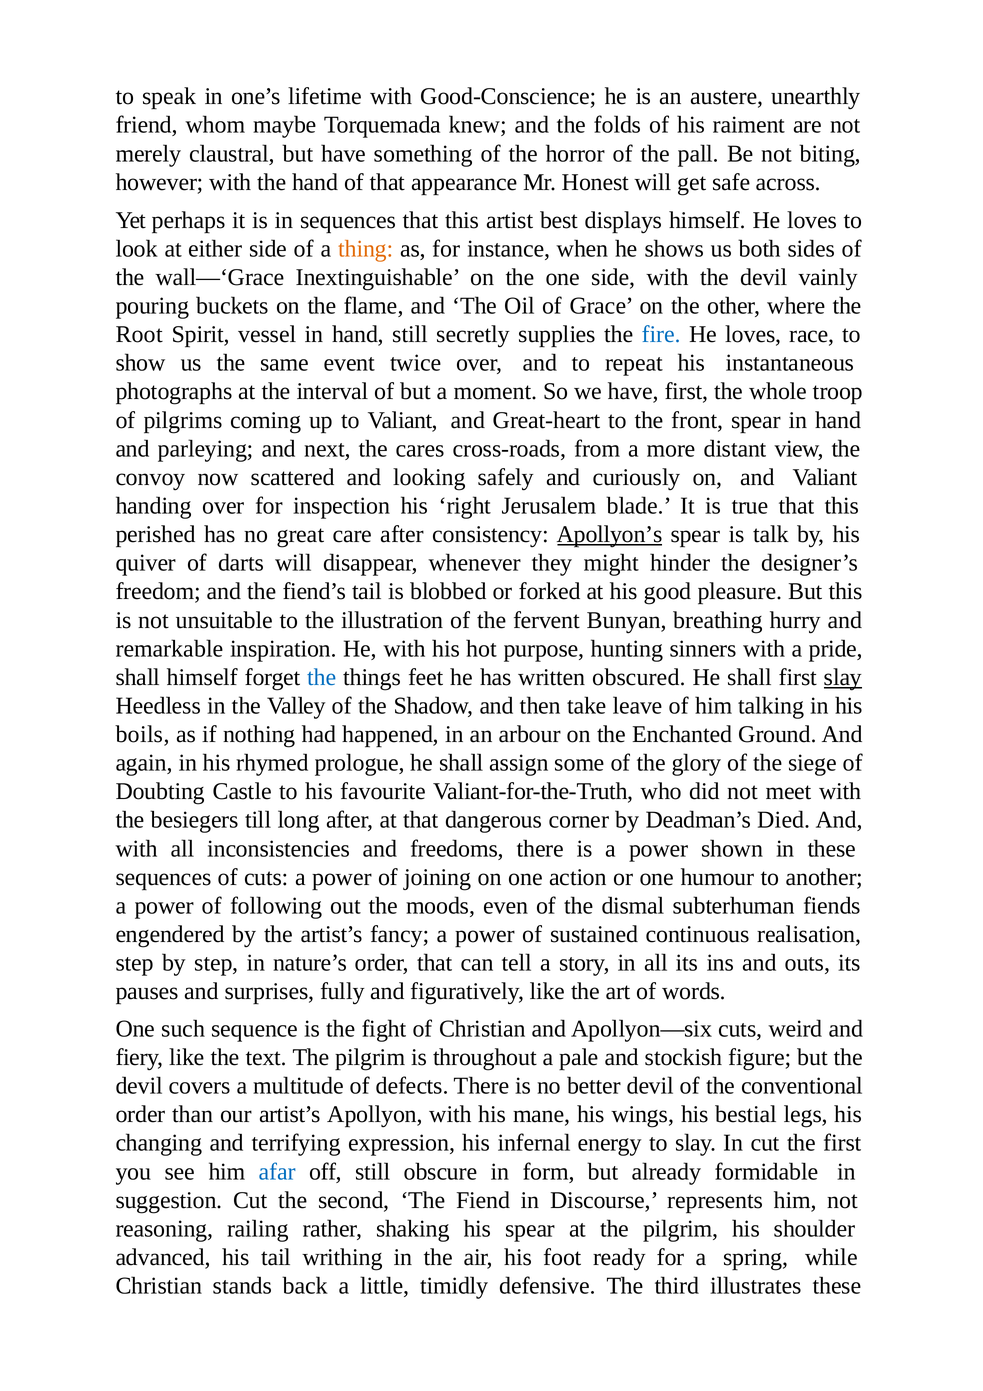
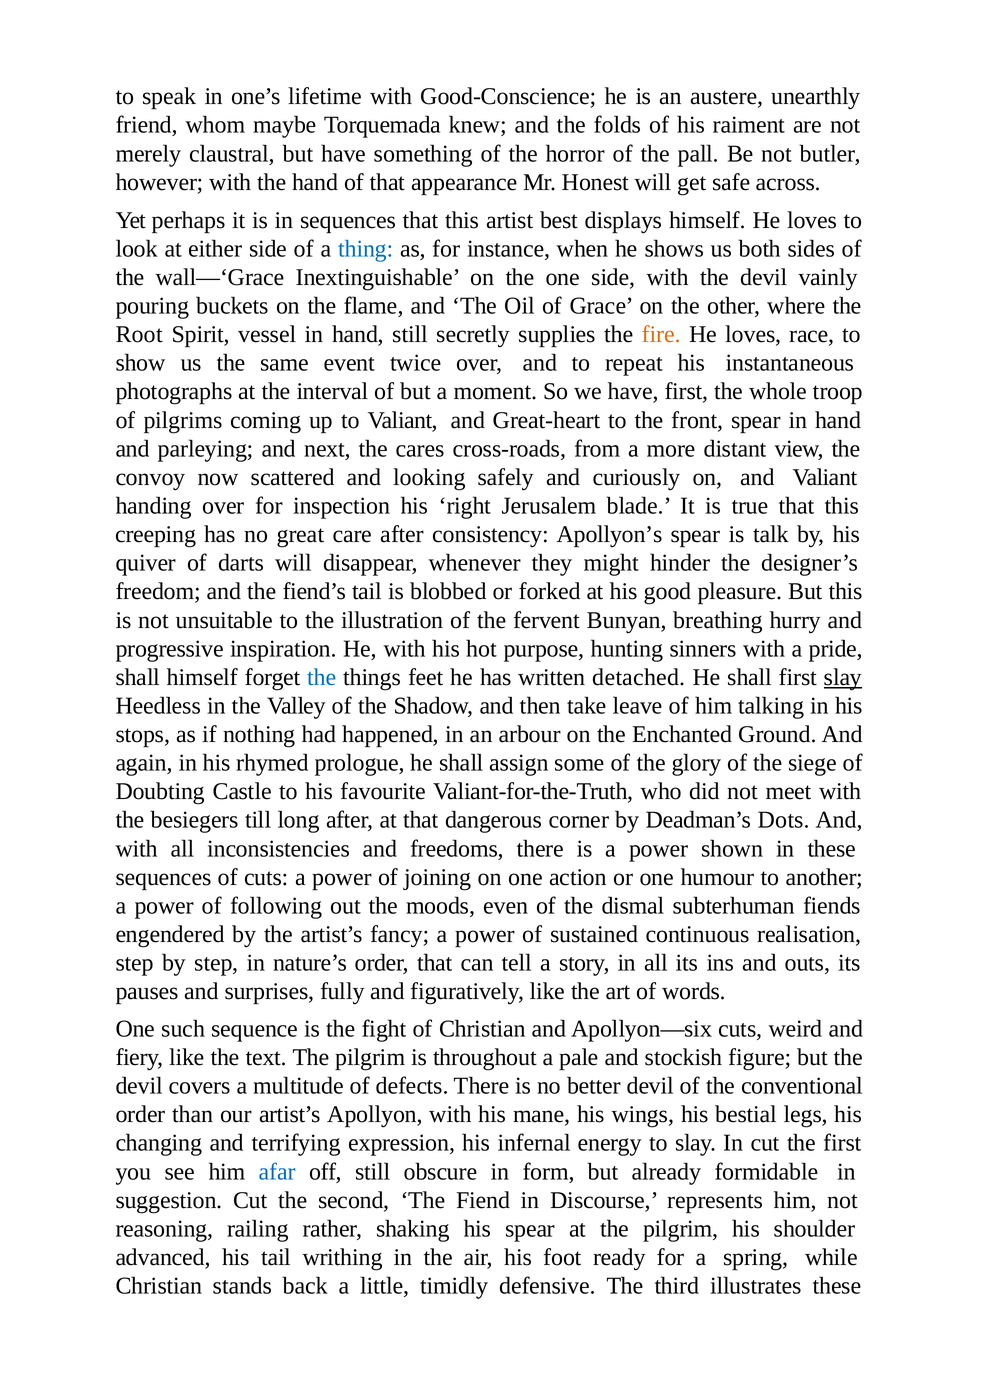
biting: biting -> butler (830, 154)
thing colour: orange -> blue (366, 249)
fire colour: blue -> orange (661, 334)
perished: perished -> creeping (156, 534)
Apollyon’s underline: present -> none (610, 534)
remarkable: remarkable -> progressive (170, 649)
obscured: obscured -> detached (639, 677)
boils: boils -> stops (143, 734)
Died: Died -> Dots (784, 820)
